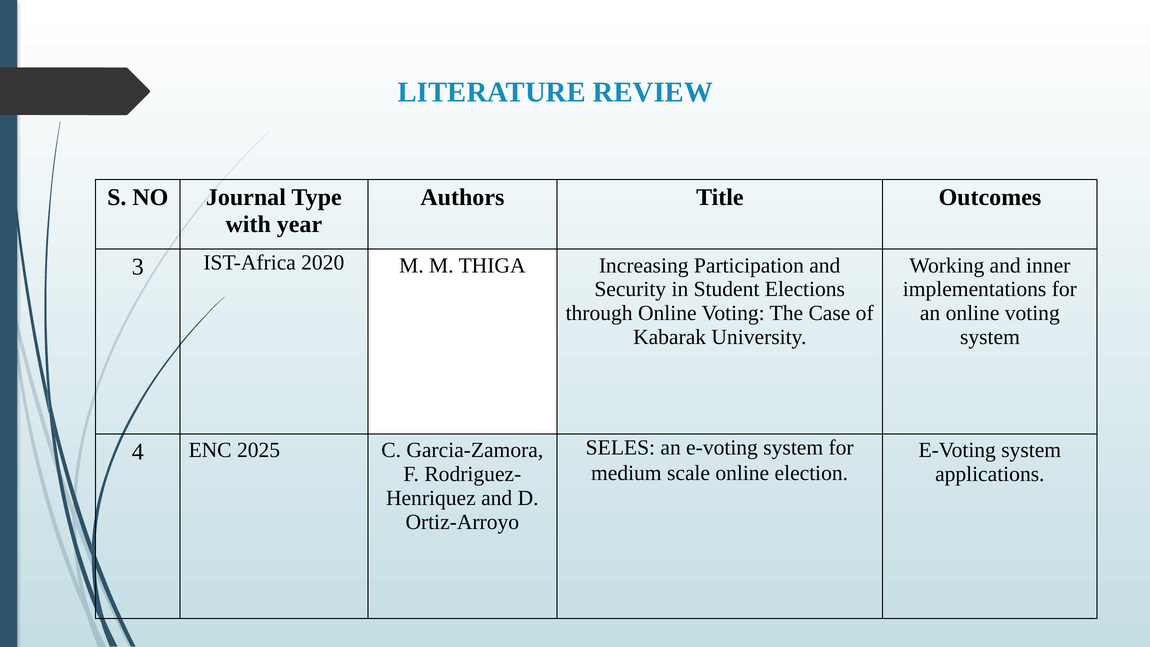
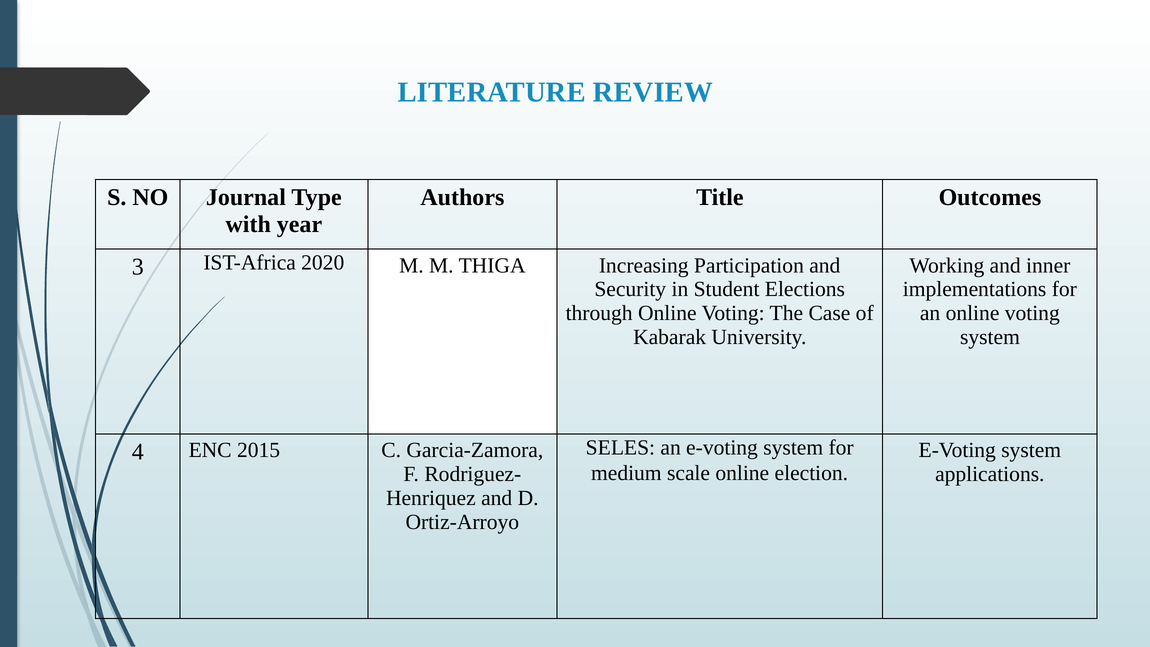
2025: 2025 -> 2015 (259, 450)
